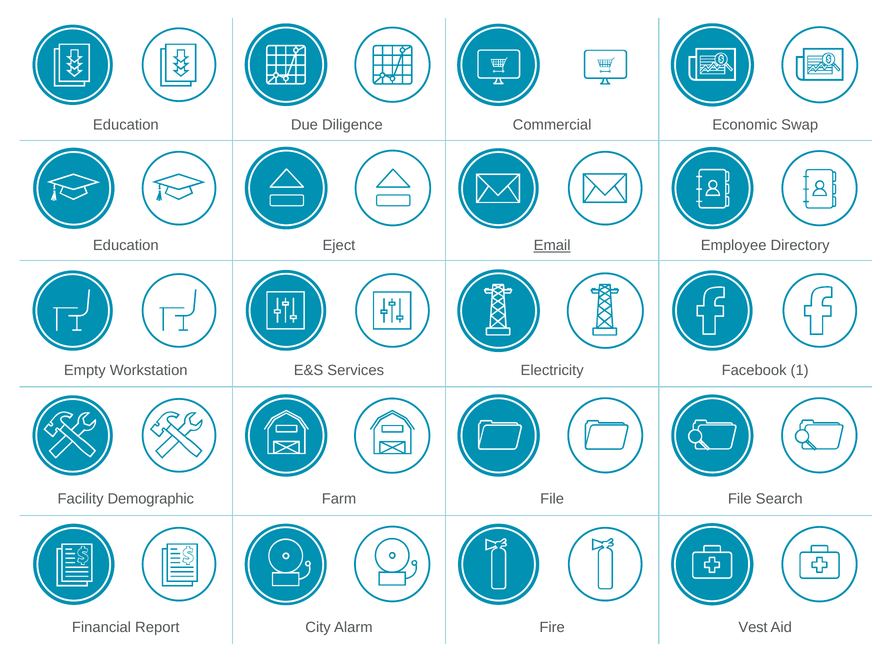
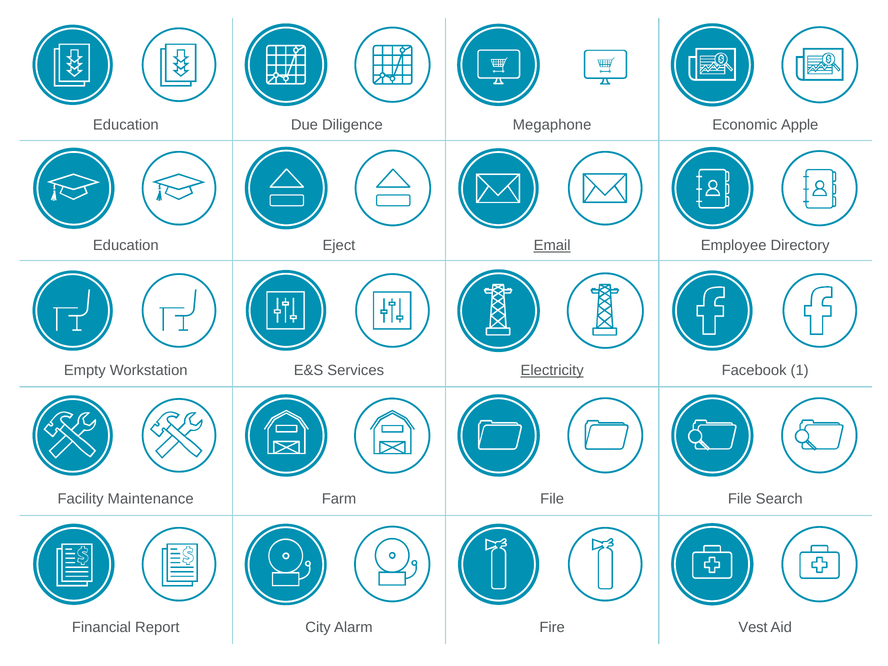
Commercial: Commercial -> Megaphone (552, 125)
Swap: Swap -> Apple (800, 125)
Electricity underline: none -> present (552, 371)
Demographic: Demographic -> Maintenance (151, 499)
